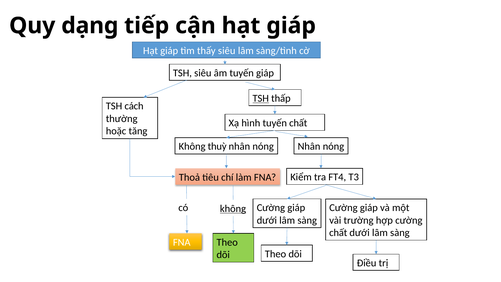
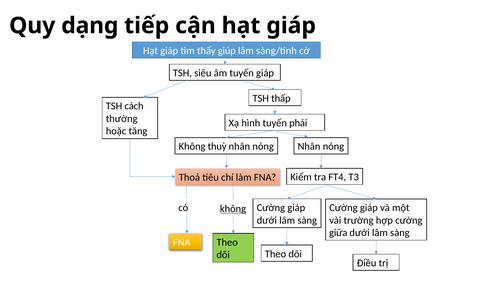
thấy siêu: siêu -> giúp (227, 51)
TSH underline: present -> none (261, 98)
tuyến chất: chất -> phải (298, 123)
chất: chất -> giữa (338, 233)
